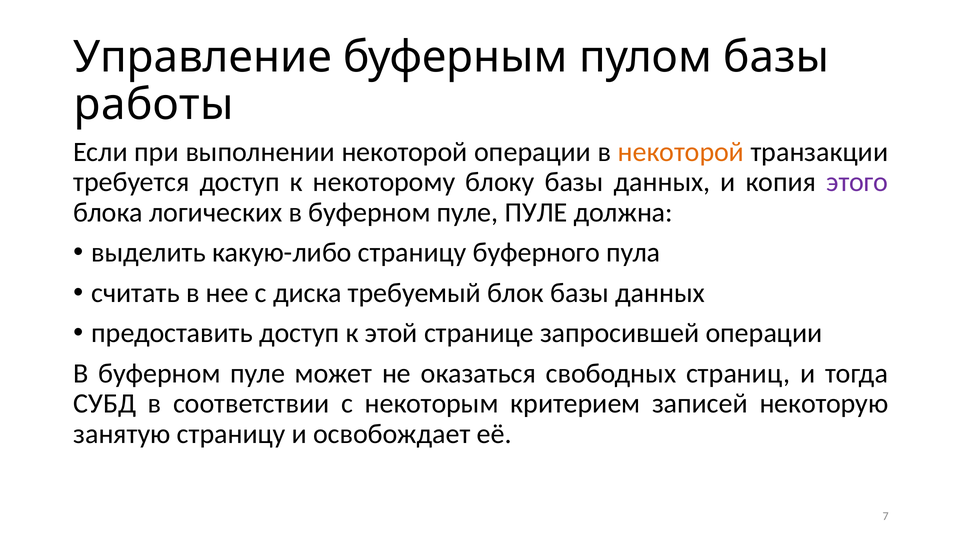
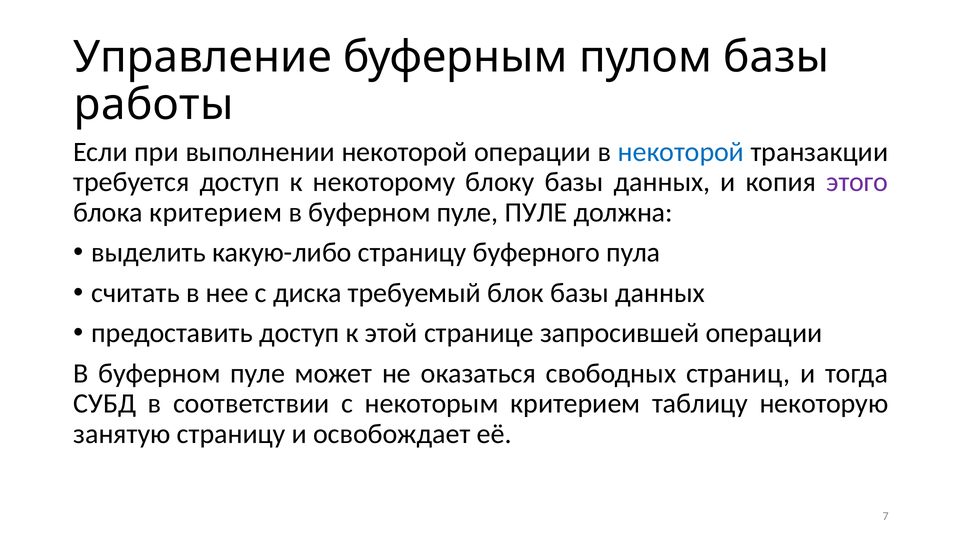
некоторой colour: orange -> blue (681, 152)
блока логических: логических -> критерием (216, 212)
записей: записей -> таблицу (700, 404)
